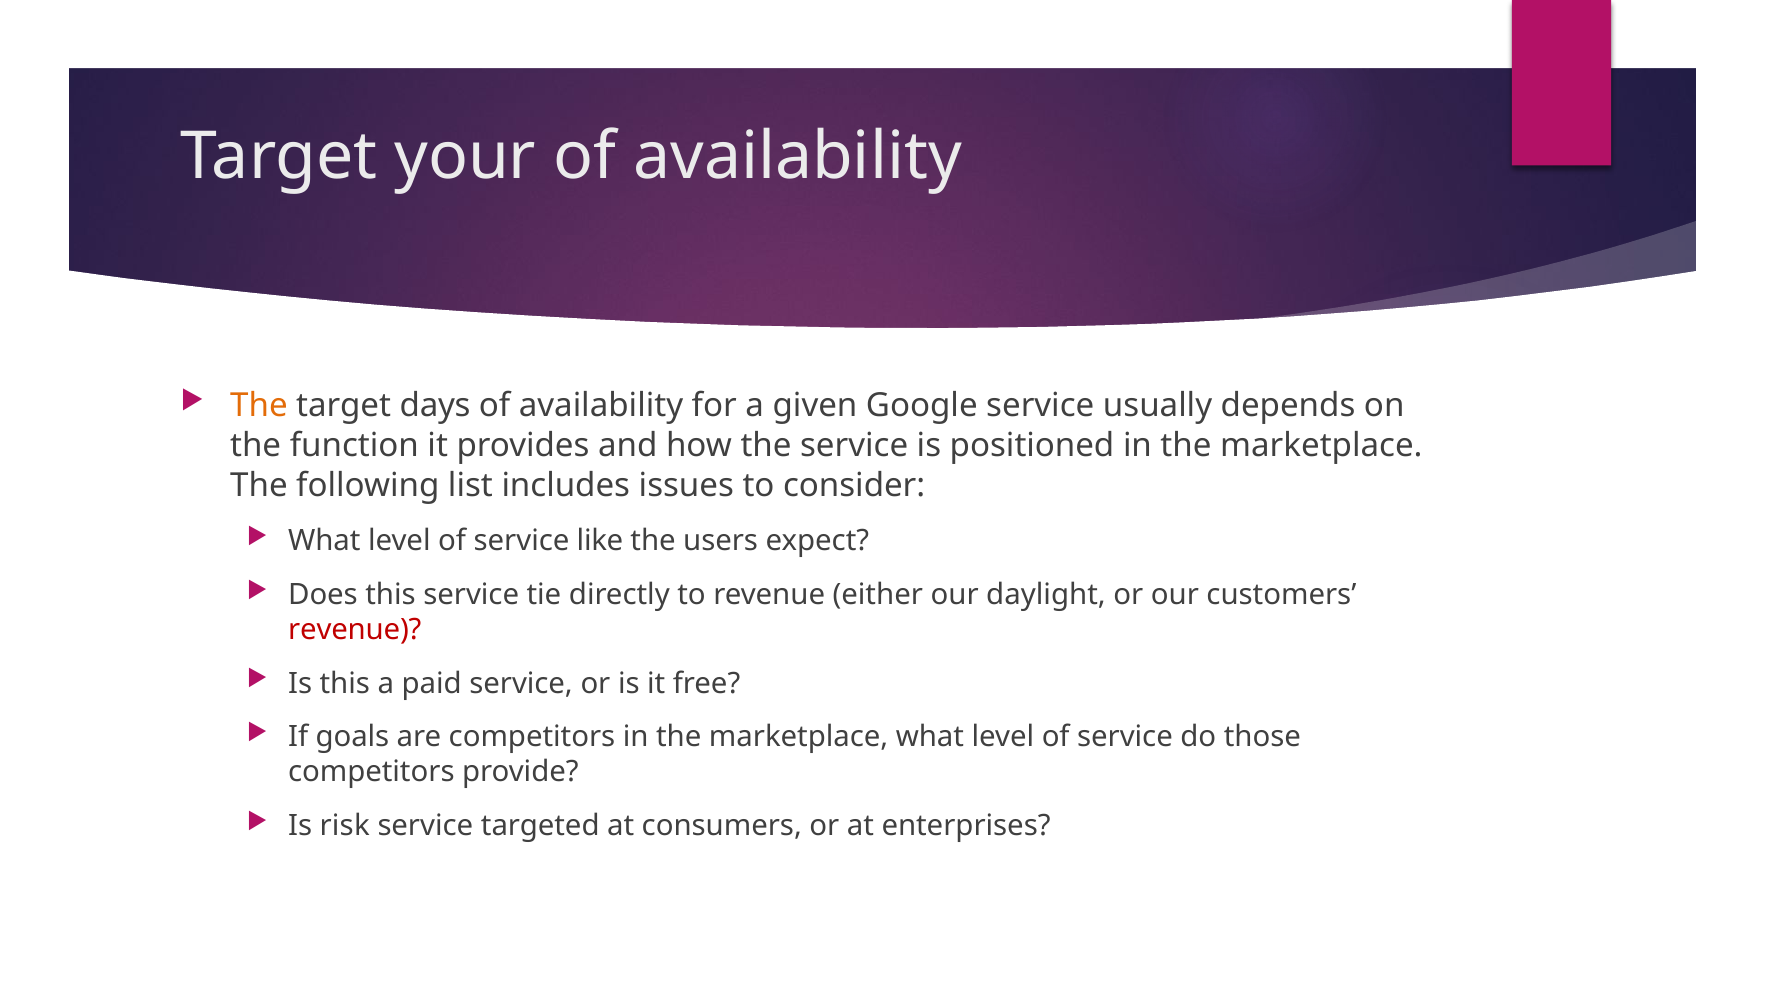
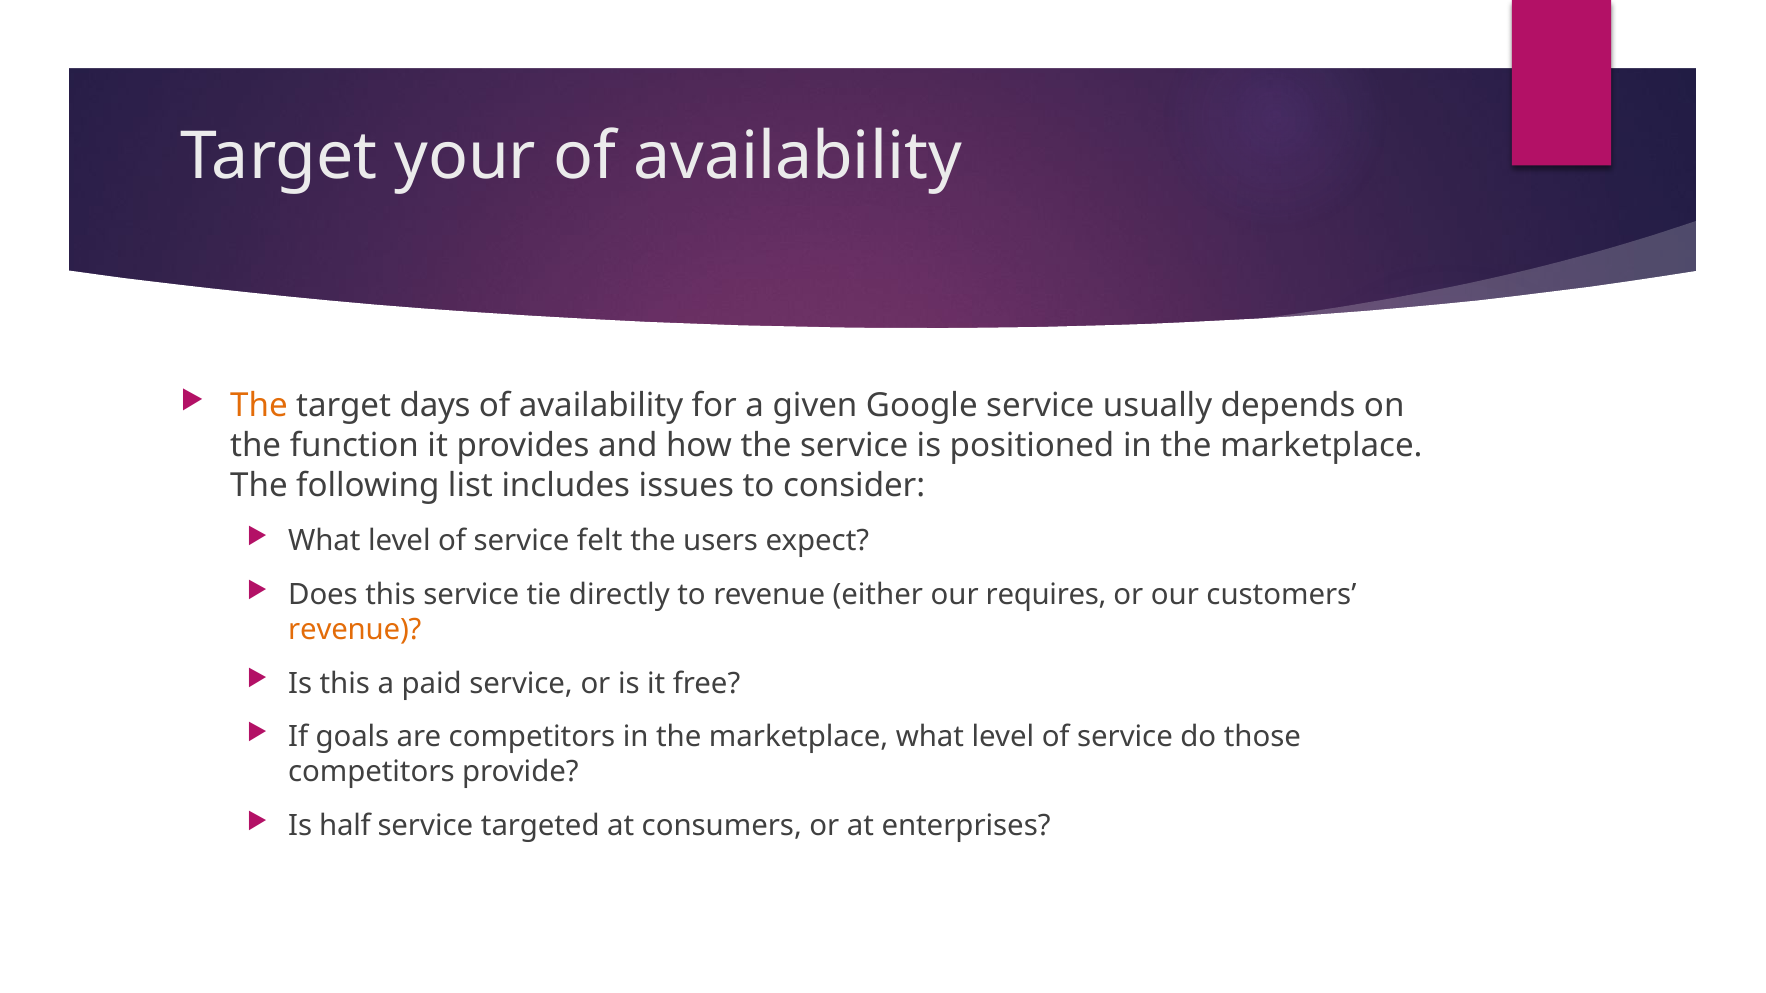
like: like -> felt (600, 541)
daylight: daylight -> requires (1046, 595)
revenue colour: red -> orange (355, 630)
risk: risk -> half (345, 826)
